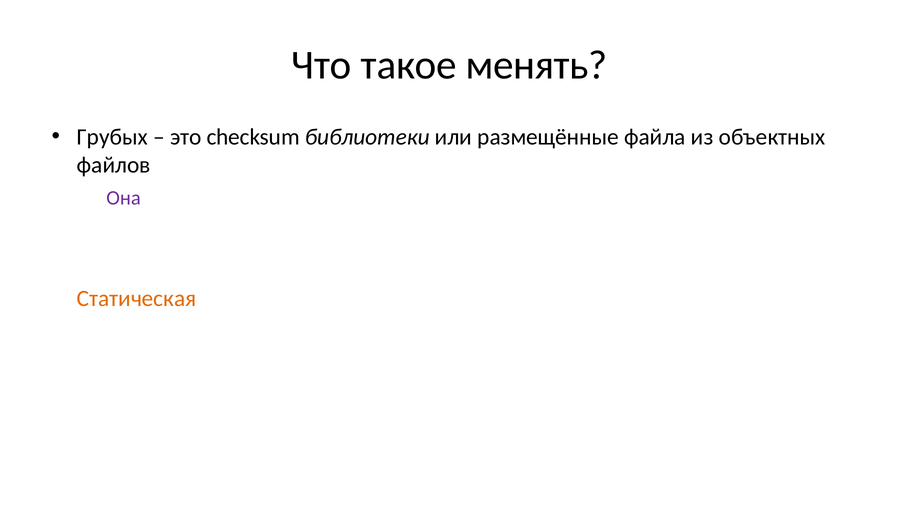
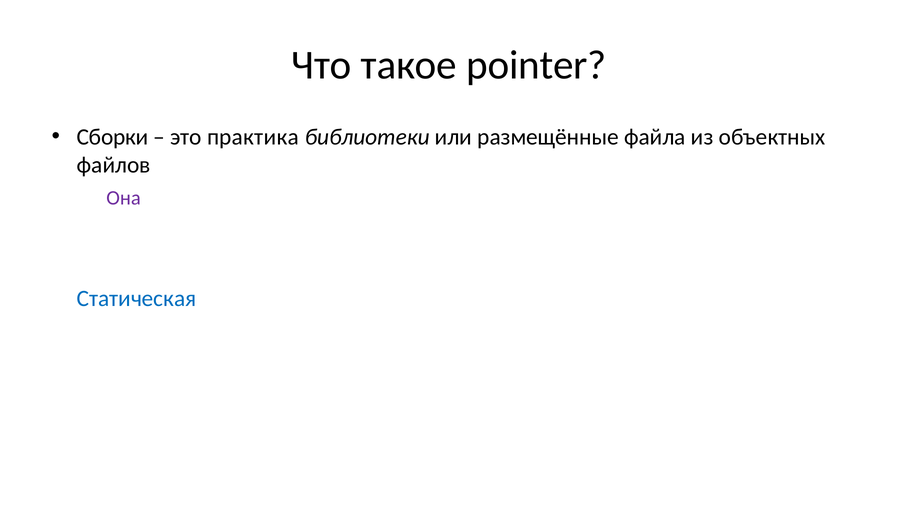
менять: менять -> pointer (536, 65)
Грубых: Грубых -> Сборки (113, 137)
checksum: checksum -> практика (253, 137)
Статическая colour: orange -> blue (137, 299)
